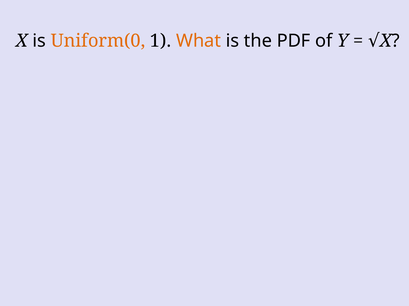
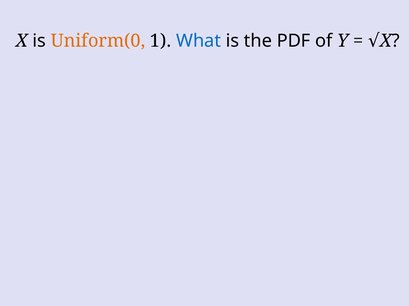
What colour: orange -> blue (199, 41)
